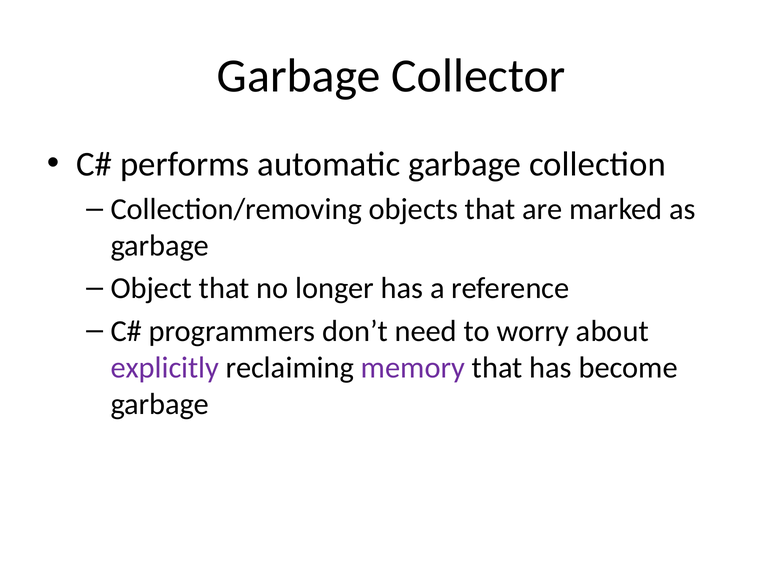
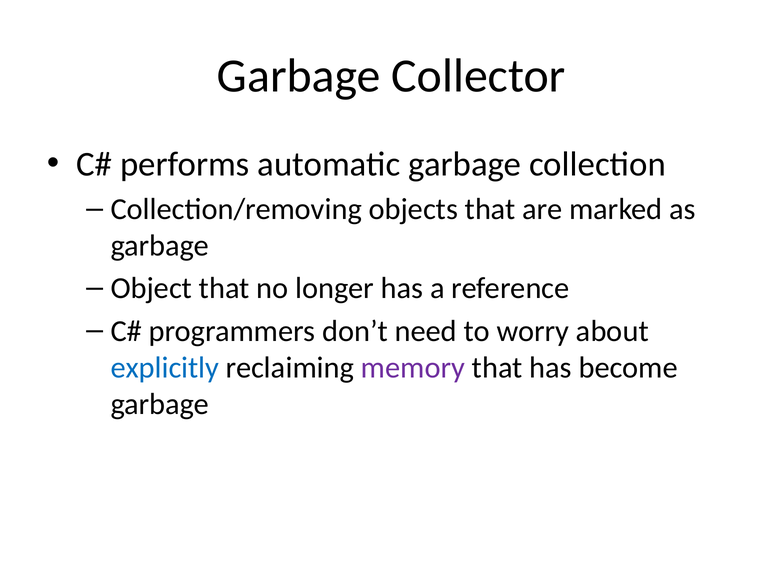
explicitly colour: purple -> blue (165, 368)
